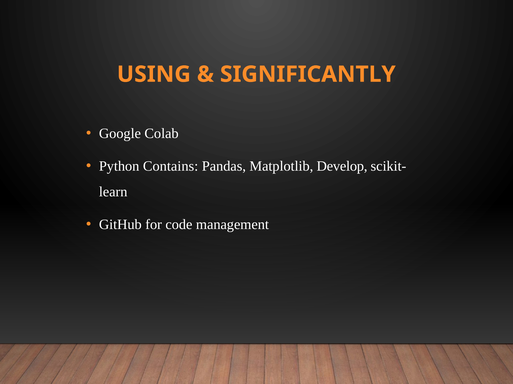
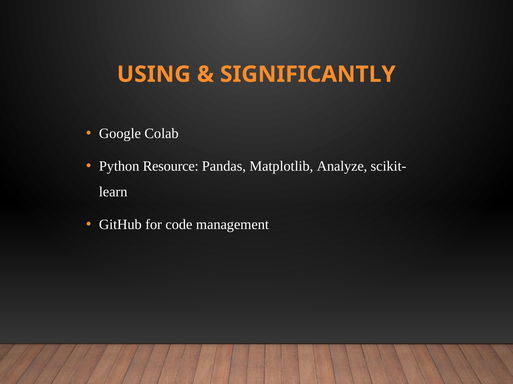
Contains: Contains -> Resource (171, 167)
Develop: Develop -> Analyze (342, 167)
